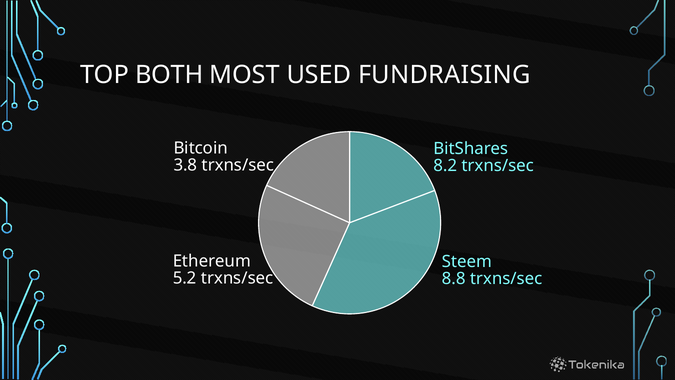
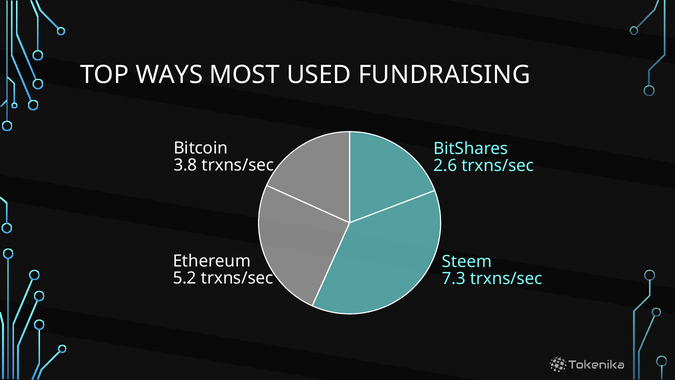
BOTH: BOTH -> WAYS (169, 75)
8.2: 8.2 -> 2.6 (445, 166)
8.8: 8.8 -> 7.3 (454, 278)
